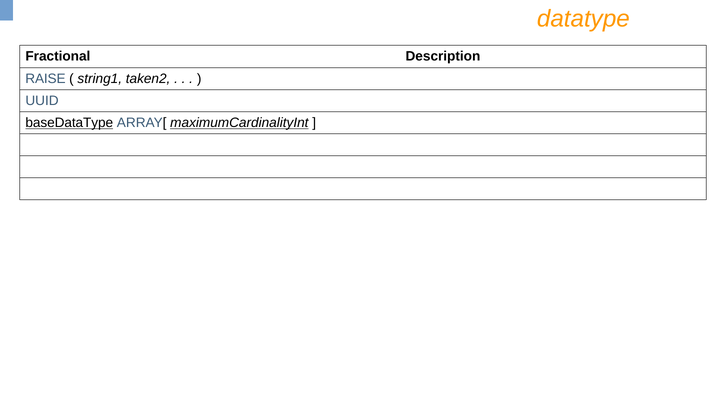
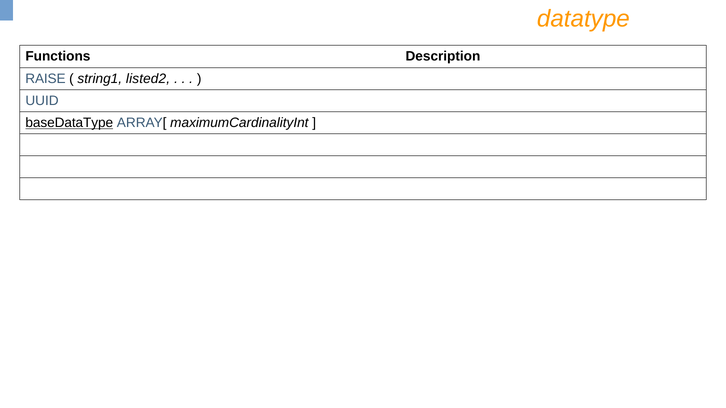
Fractional: Fractional -> Functions (58, 56)
taken2: taken2 -> listed2 (148, 79)
maximumCardinalityInt underline: present -> none (239, 123)
